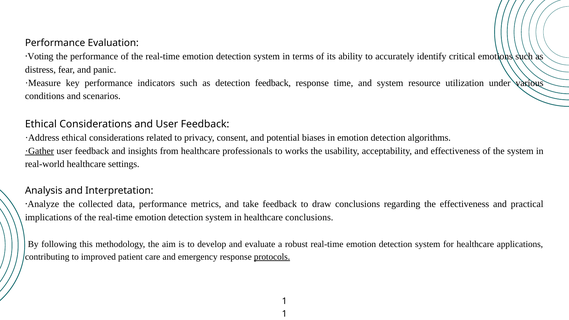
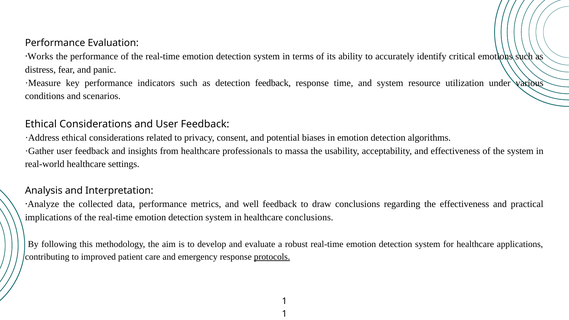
Voting: Voting -> Works (40, 56)
·Gather underline: present -> none (39, 151)
to works: works -> massa (297, 151)
take: take -> well (251, 204)
